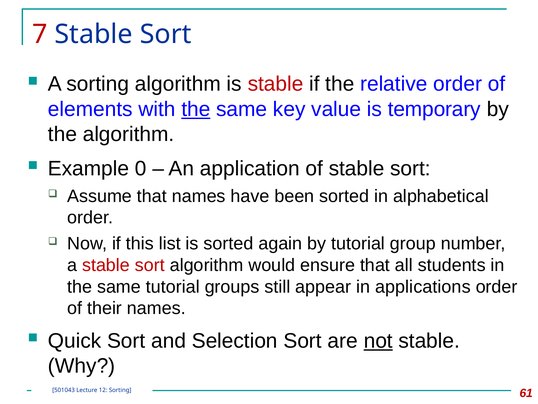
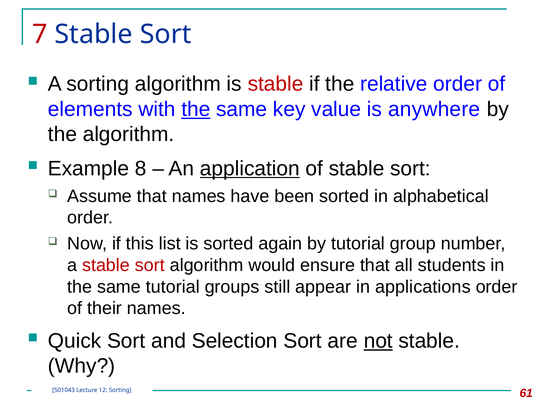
temporary: temporary -> anywhere (434, 109)
0: 0 -> 8 (141, 168)
application underline: none -> present (250, 168)
